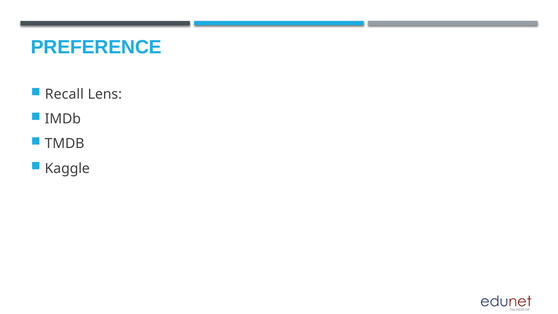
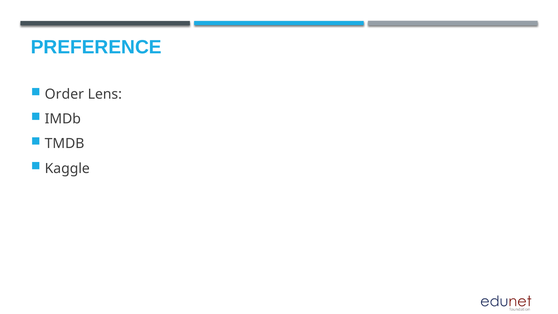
Recall: Recall -> Order (64, 94)
